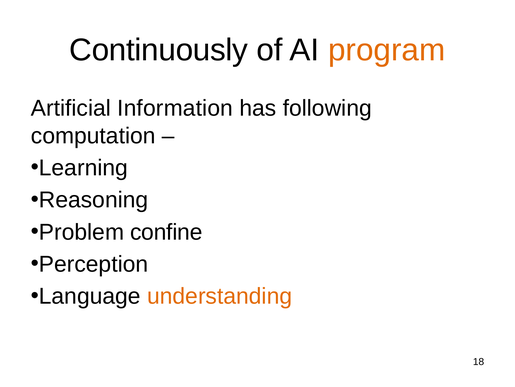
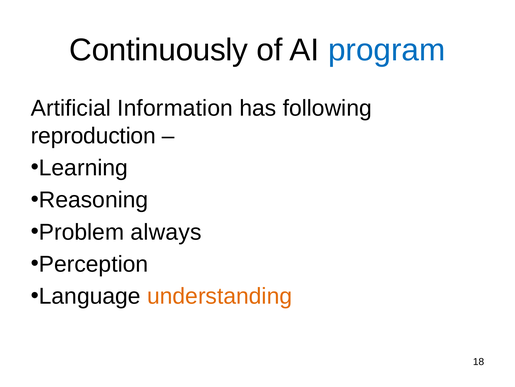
program colour: orange -> blue (387, 50)
computation: computation -> reproduction (93, 136)
confine: confine -> always (166, 232)
